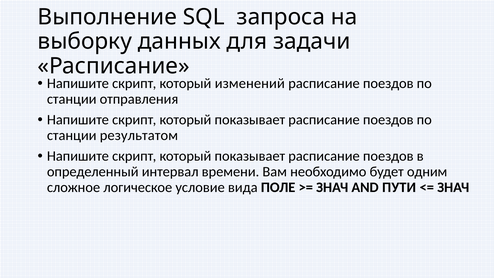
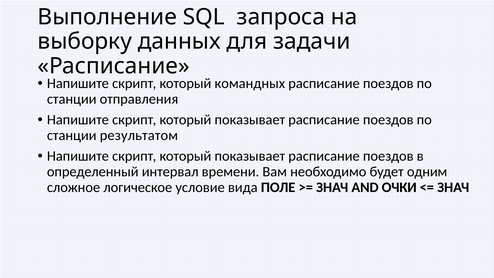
изменений: изменений -> командных (250, 84)
ПУТИ: ПУТИ -> ОЧКИ (399, 187)
